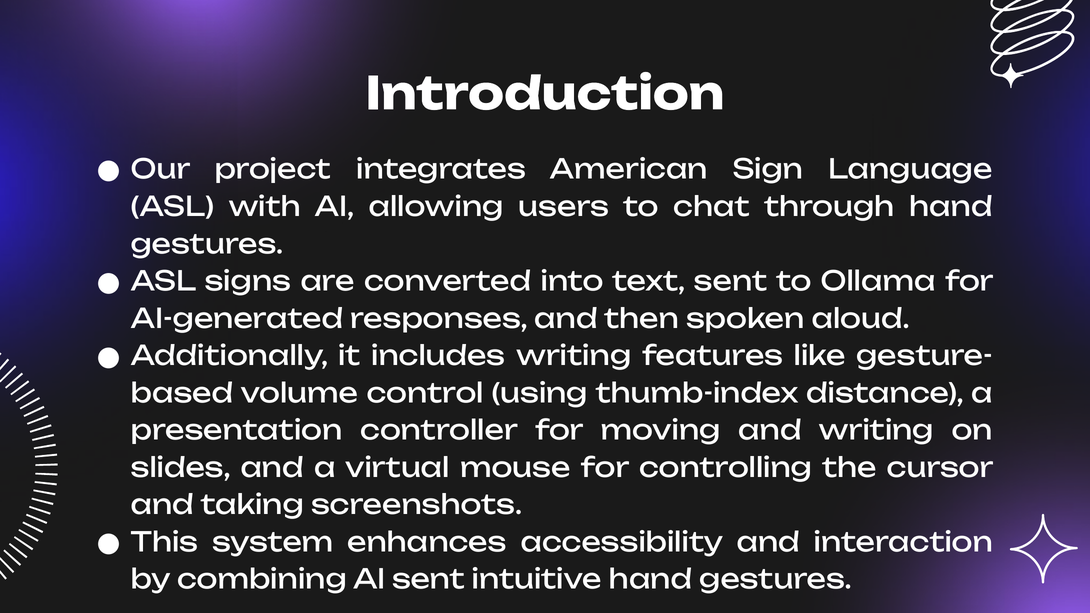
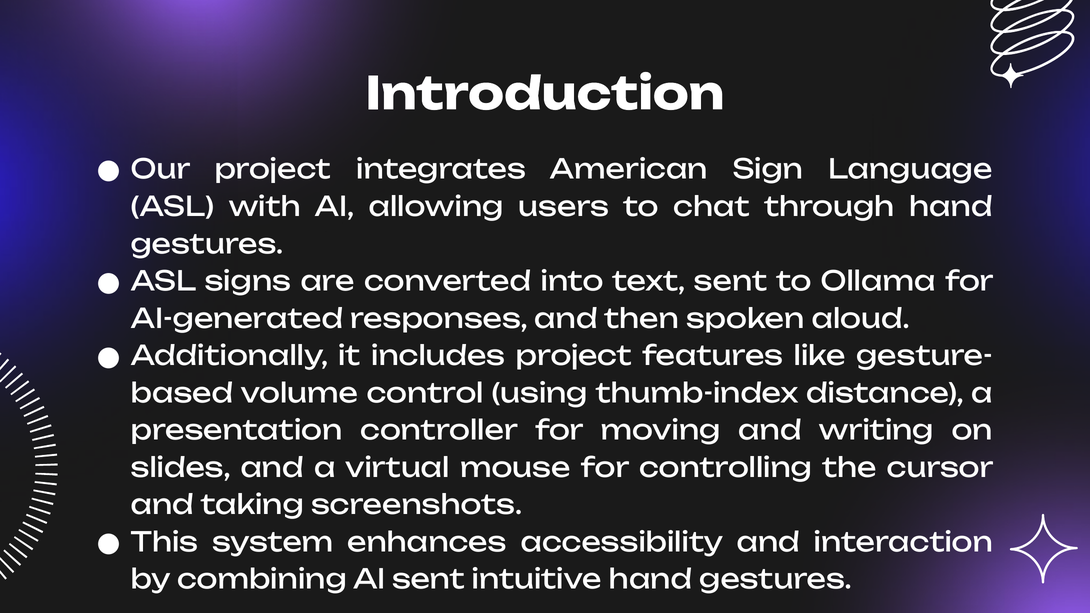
includes writing: writing -> project (574, 357)
